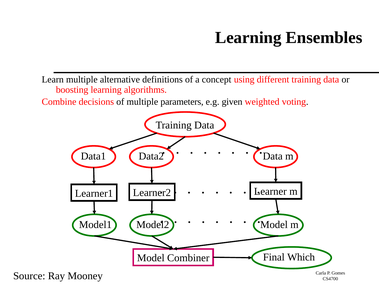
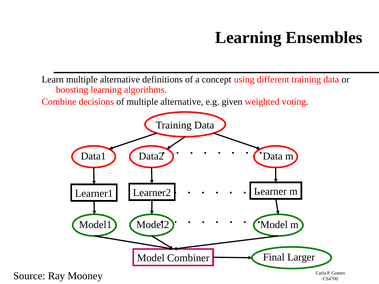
of multiple parameters: parameters -> alternative (182, 102)
Which: Which -> Larger (301, 257)
